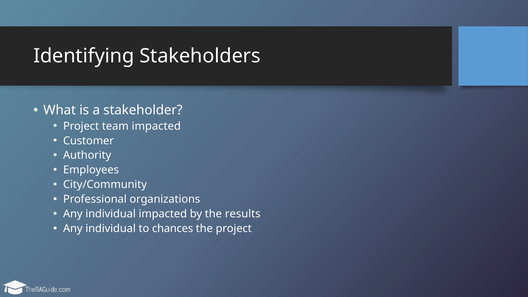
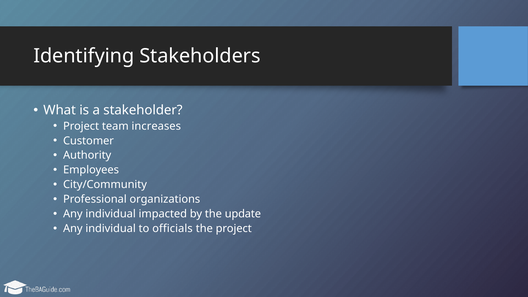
team impacted: impacted -> increases (156, 126)
results: results -> update (243, 214)
chances: chances -> officials (172, 229)
